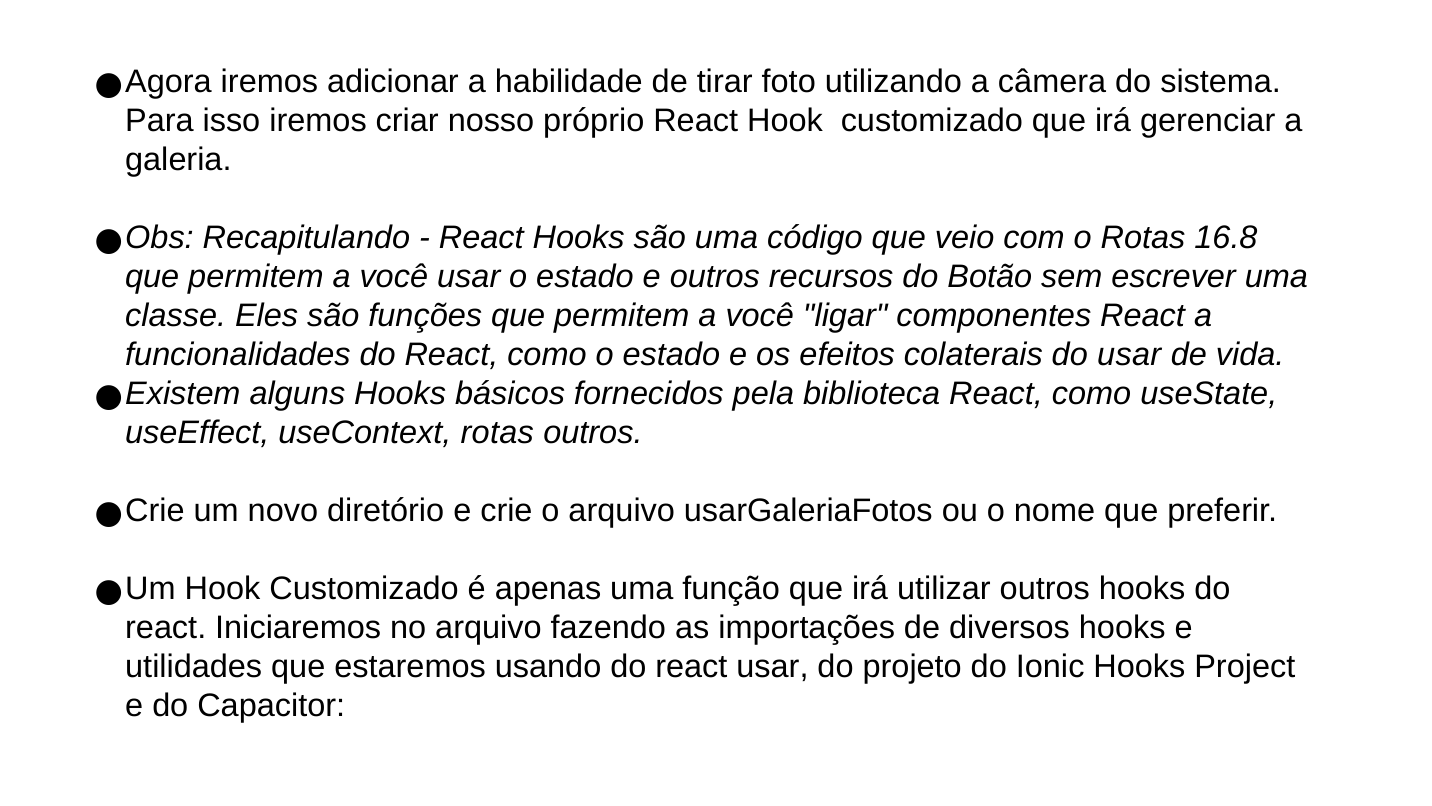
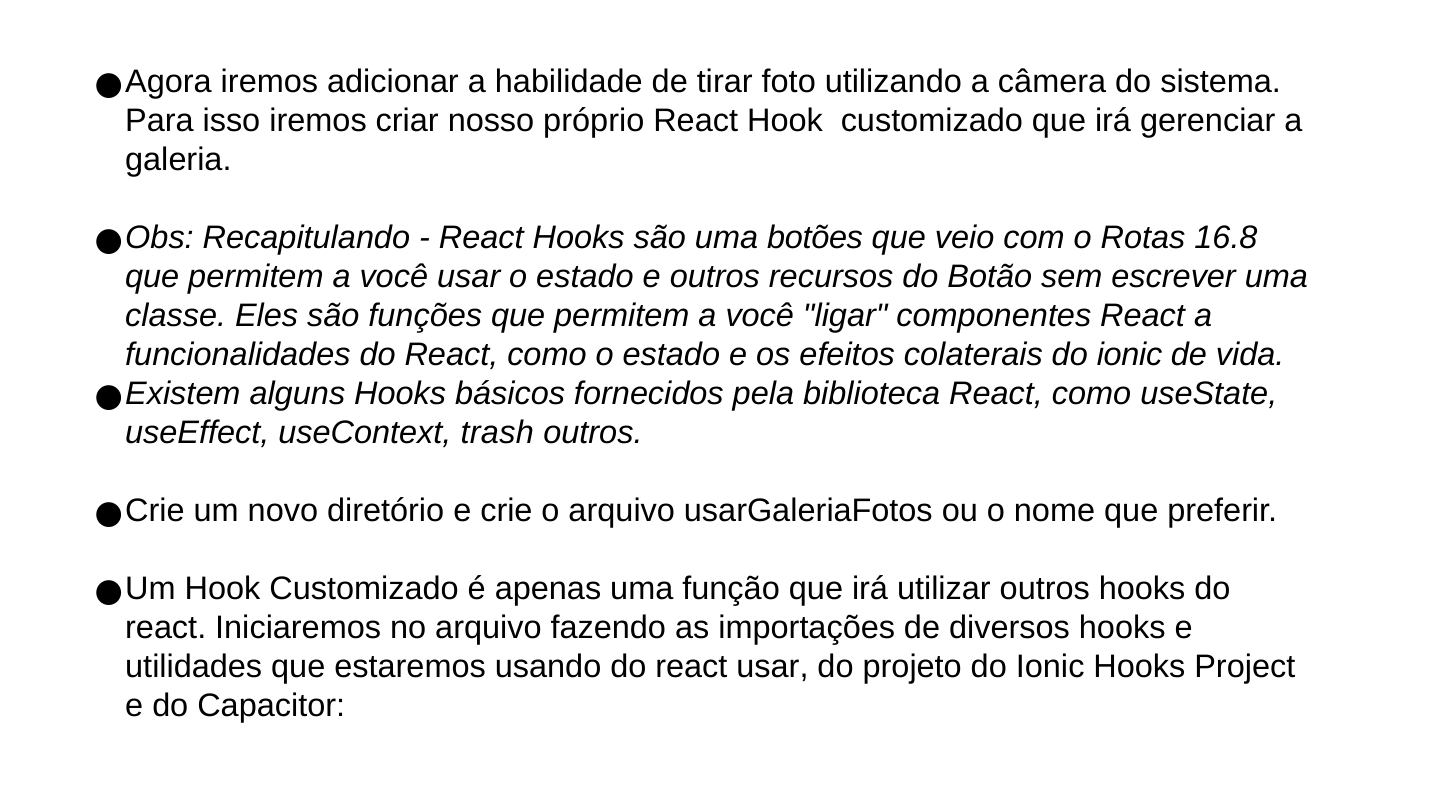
código: código -> botões (815, 237)
colaterais do usar: usar -> ionic (1130, 354)
useContext rotas: rotas -> trash (497, 432)
